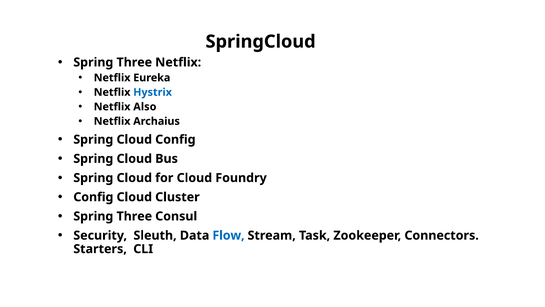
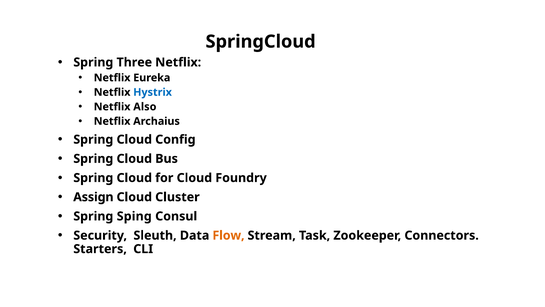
Config: Config -> Assign (93, 197)
Three: Three -> Sping (134, 216)
Flow colour: blue -> orange (228, 235)
